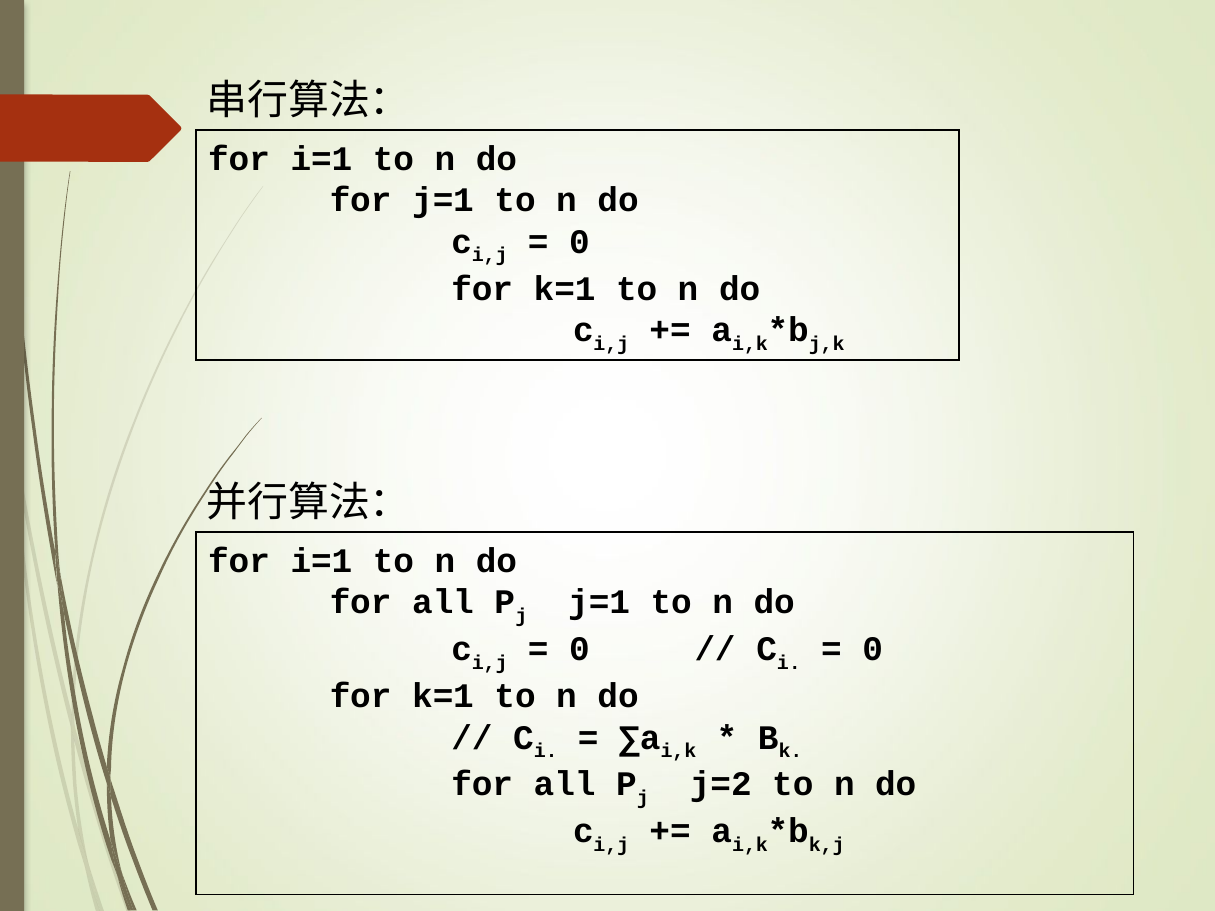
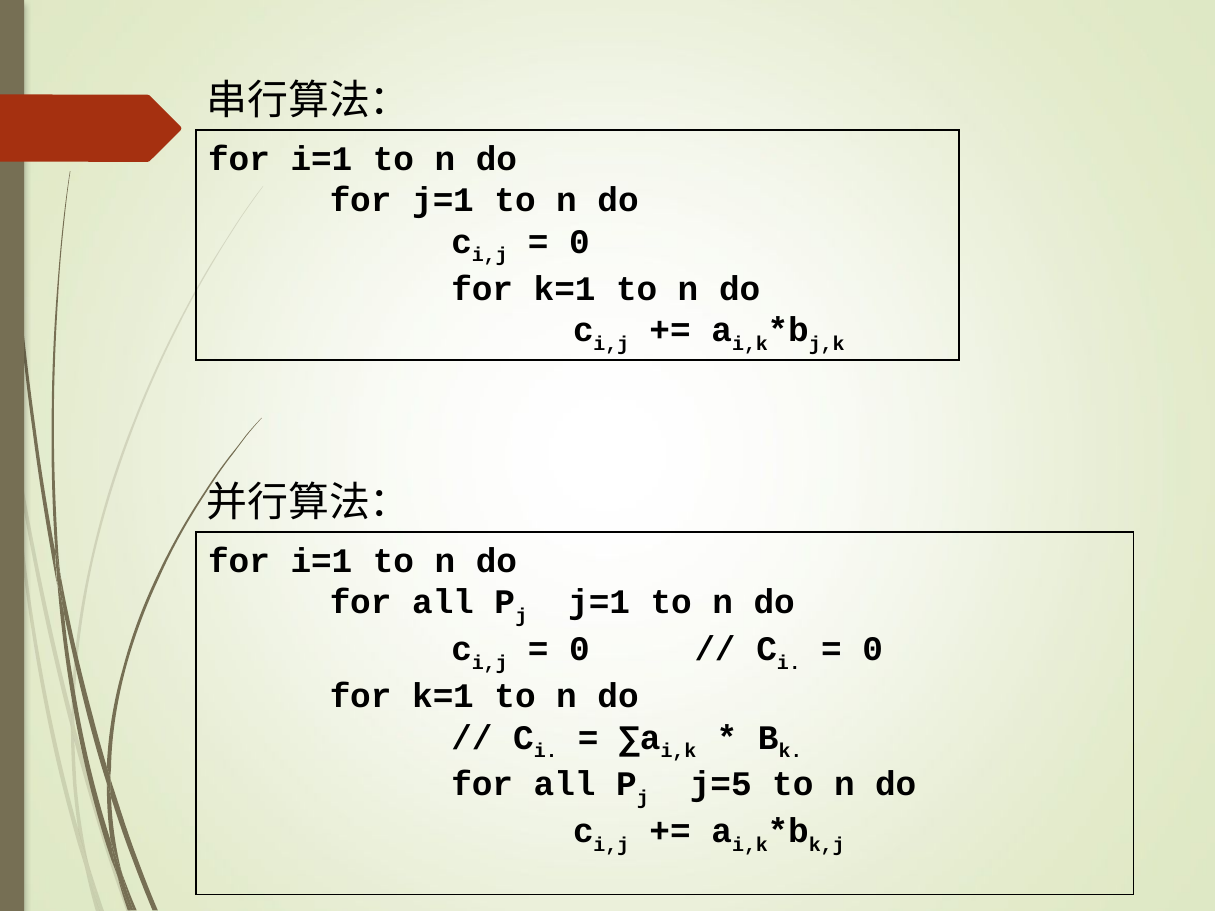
j=2: j=2 -> j=5 (721, 785)
